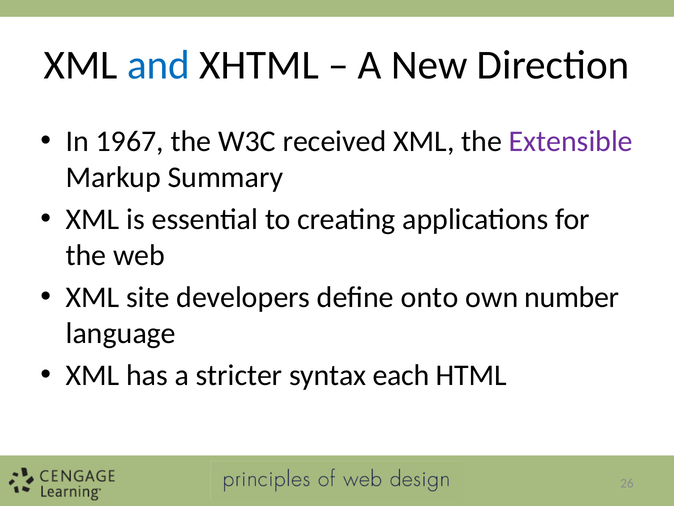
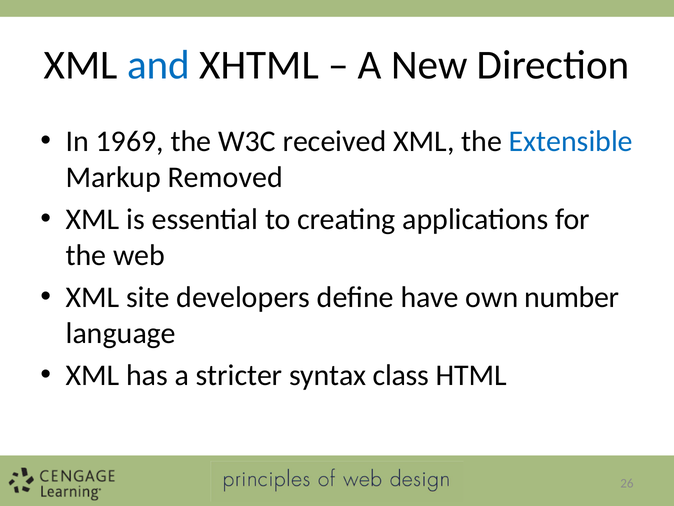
1967: 1967 -> 1969 (130, 141)
Extensible colour: purple -> blue (571, 141)
Summary: Summary -> Removed (225, 177)
onto: onto -> have (430, 297)
each: each -> class (401, 375)
